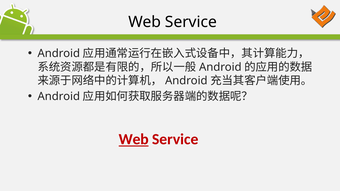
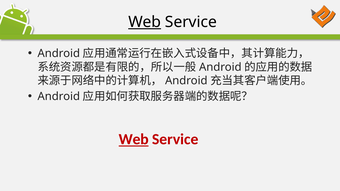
Web underline: none -> present (145, 22)
